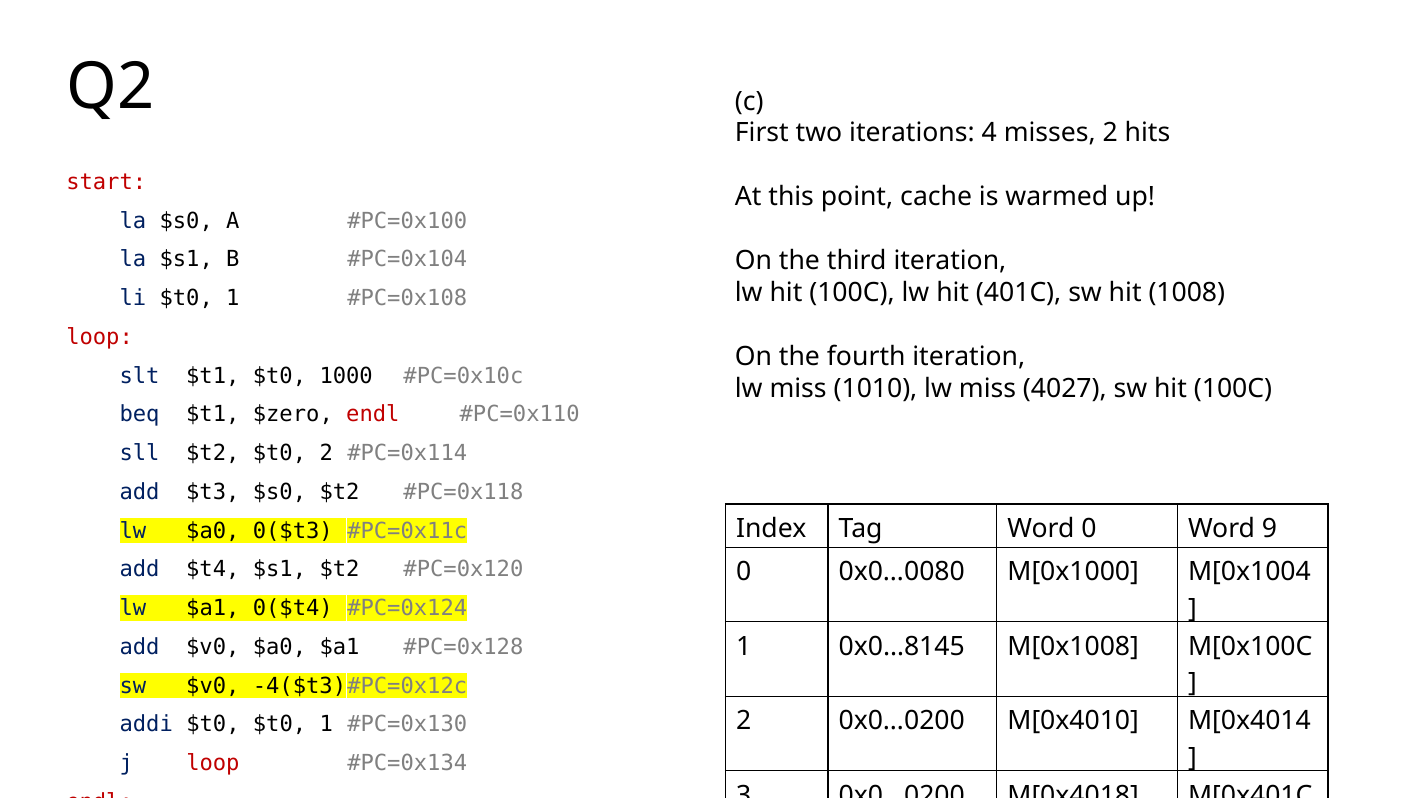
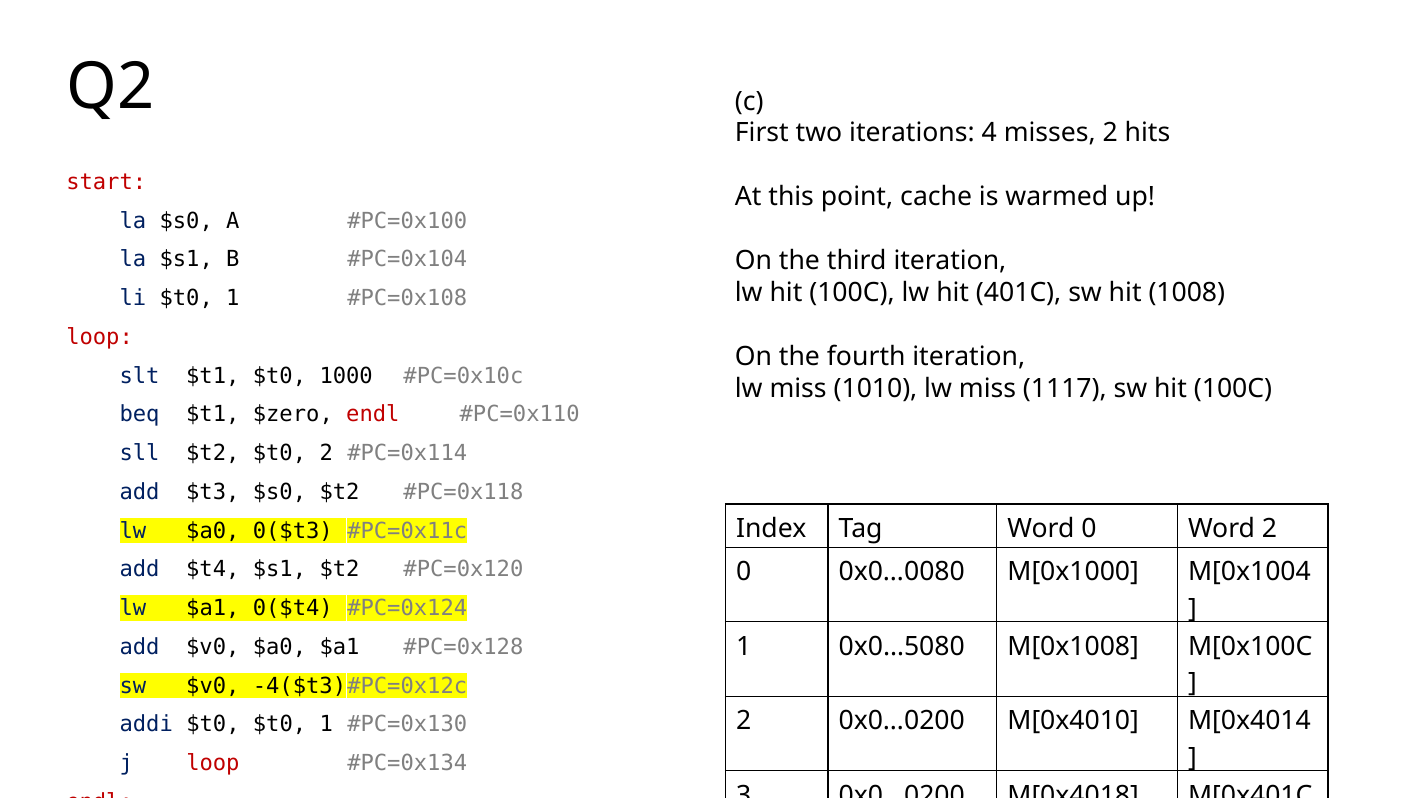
4027: 4027 -> 1117 (1065, 388)
Word 9: 9 -> 2 (1270, 529)
0x0…8145: 0x0…8145 -> 0x0…5080 (902, 646)
